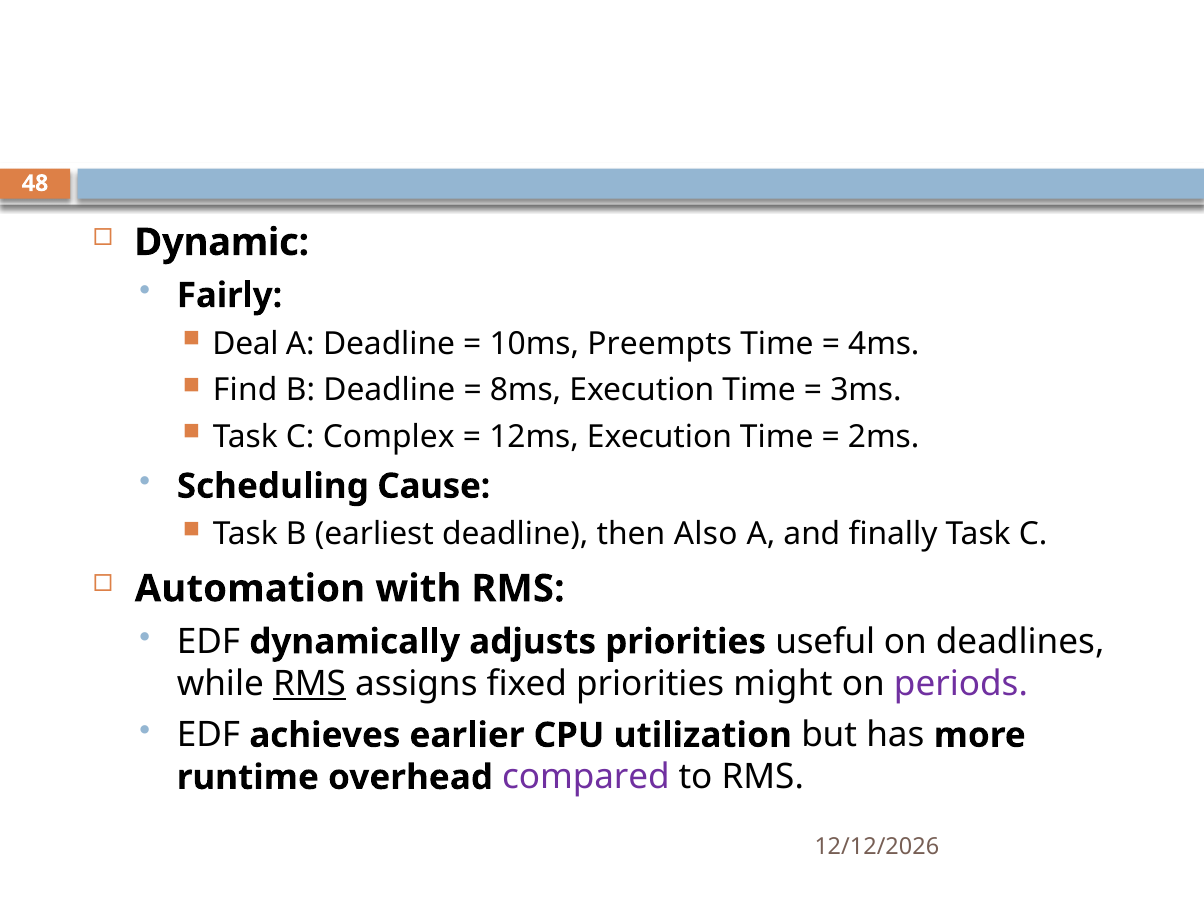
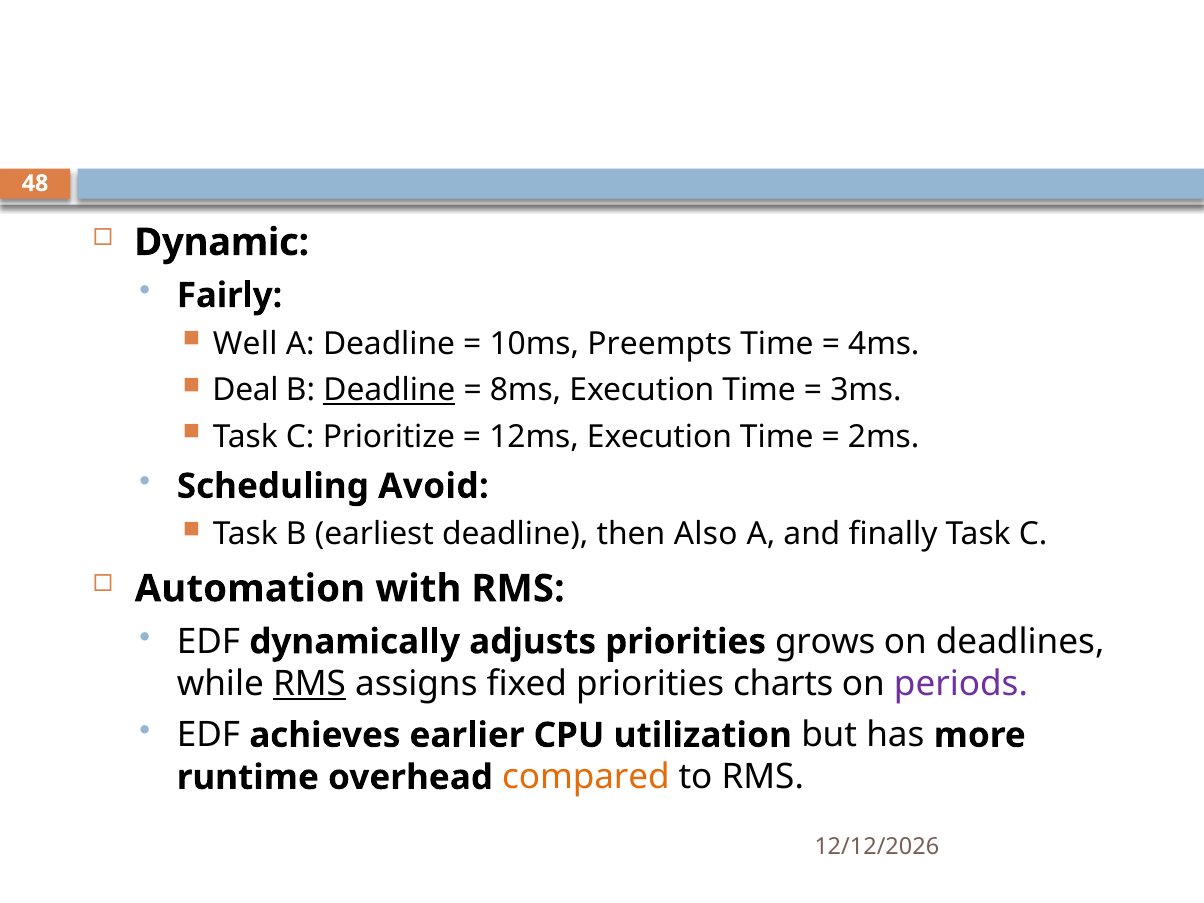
Deal: Deal -> Well (245, 344)
Find: Find -> Deal (246, 390)
Deadline underline: none -> present (389, 390)
Complex: Complex -> Prioritize (389, 437)
Cause: Cause -> Avoid (433, 486)
useful: useful -> grows (825, 642)
might: might -> charts (783, 684)
compared colour: purple -> orange (586, 777)
